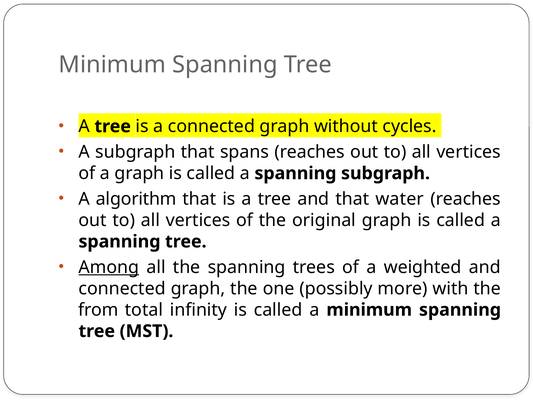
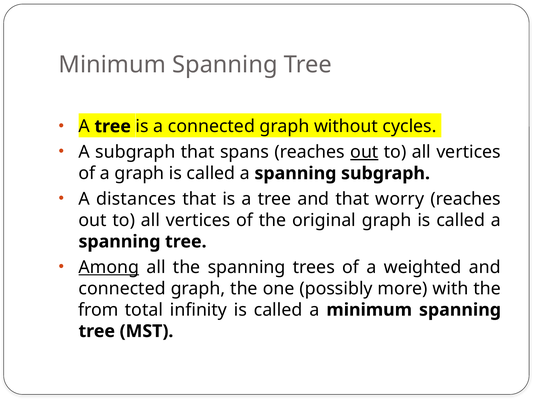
out underline: none -> present (364, 152)
algorithm: algorithm -> distances (136, 199)
water: water -> worry (400, 199)
